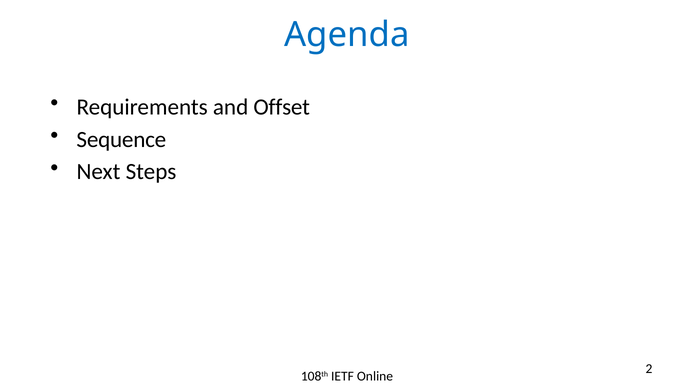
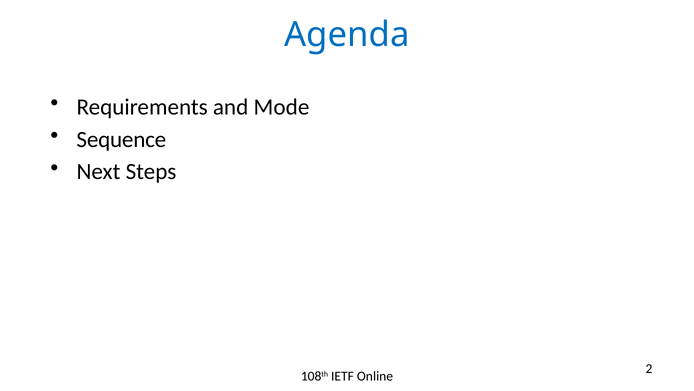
Offset: Offset -> Mode (282, 107)
